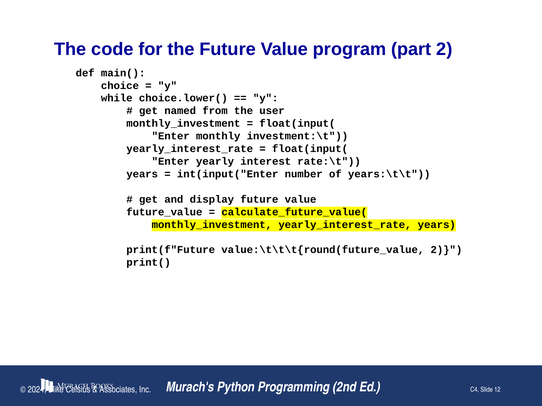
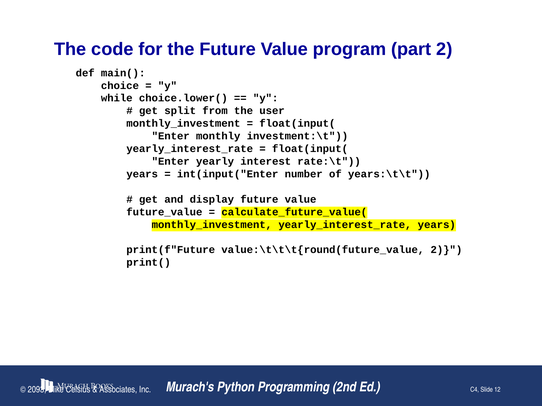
named: named -> split (180, 111)
2024: 2024 -> 2093 (37, 390)
